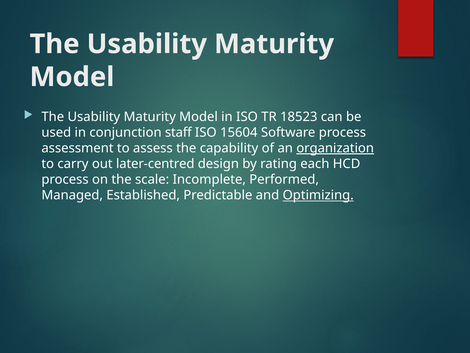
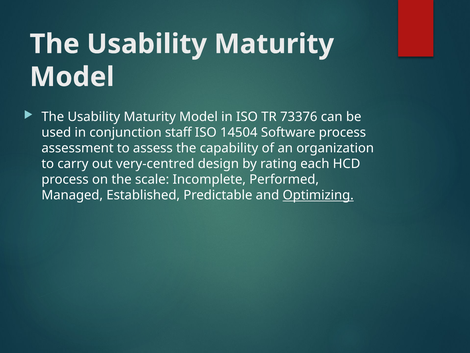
18523: 18523 -> 73376 (299, 117)
15604: 15604 -> 14504 (239, 132)
organization underline: present -> none (335, 148)
later-centred: later-centred -> very-centred (155, 164)
